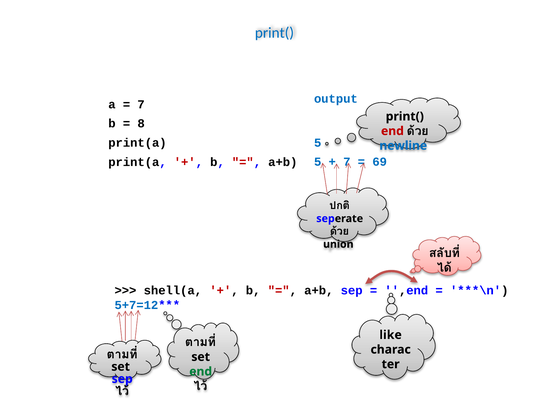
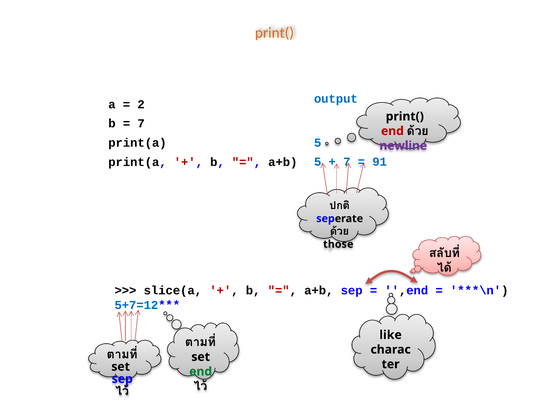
print( colour: blue -> orange (274, 33)
7: 7 -> 2 (141, 104)
8: 8 -> 7 (141, 124)
newline colour: blue -> purple (403, 146)
69: 69 -> 91 (380, 162)
union: union -> those (338, 244)
shell(a: shell(a -> slice(a (173, 290)
